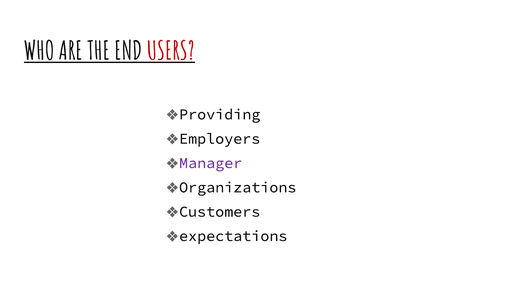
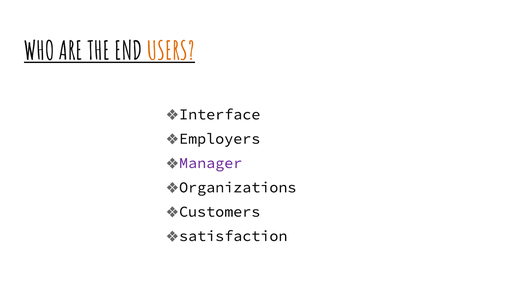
USERS colour: red -> orange (171, 51)
Providing: Providing -> Interface (220, 114)
expectations: expectations -> satisfaction (233, 236)
